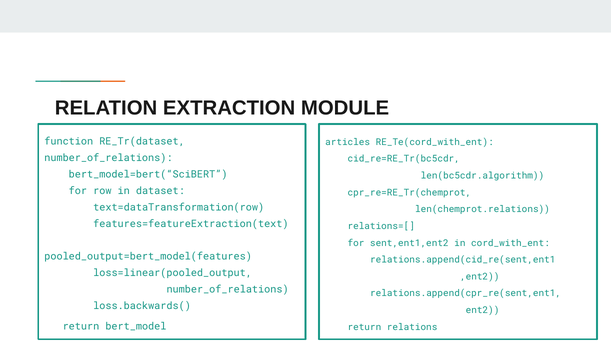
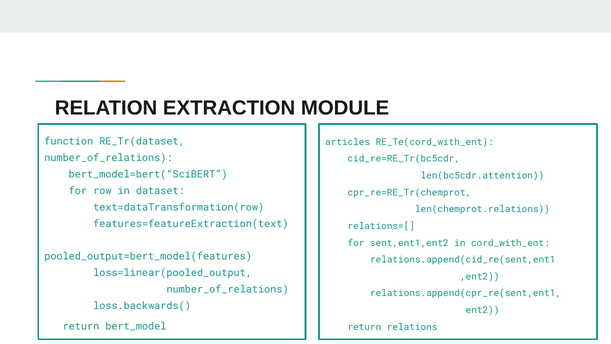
len(bc5cdr.algorithm: len(bc5cdr.algorithm -> len(bc5cdr.attention (482, 175)
